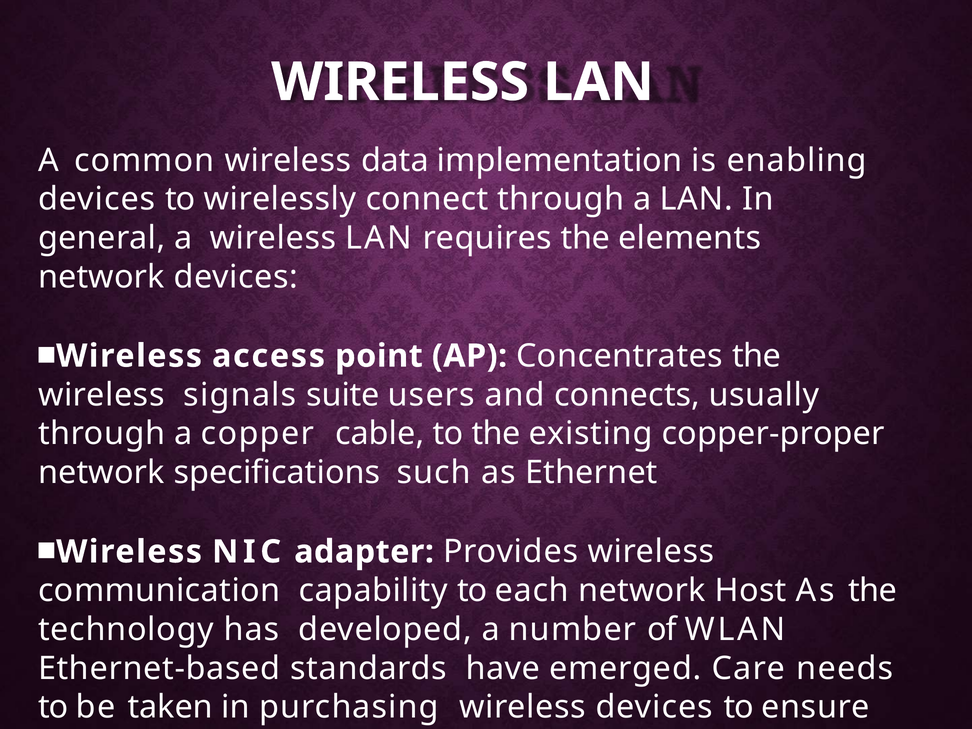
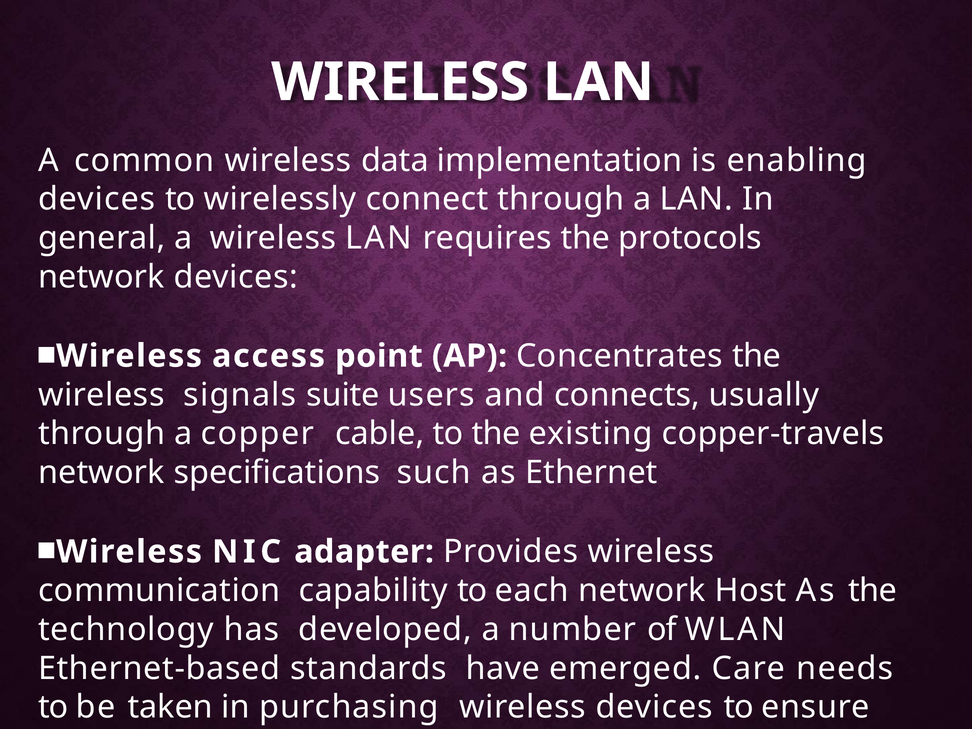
elements: elements -> protocols (690, 238)
copper-proper: copper-proper -> copper-travels (773, 434)
